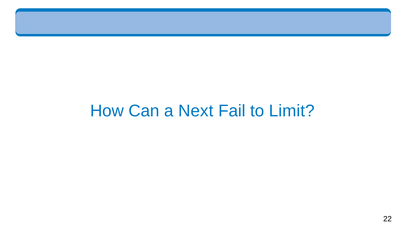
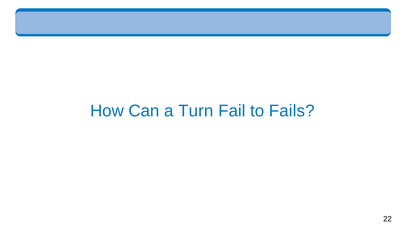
Next: Next -> Turn (196, 111)
Limit: Limit -> Fails (292, 111)
